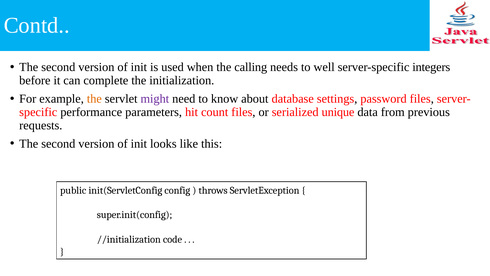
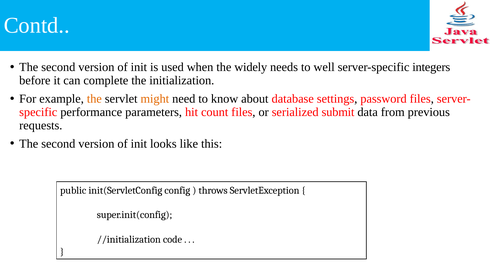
calling: calling -> widely (251, 67)
might colour: purple -> orange (155, 99)
unique: unique -> submit (338, 112)
